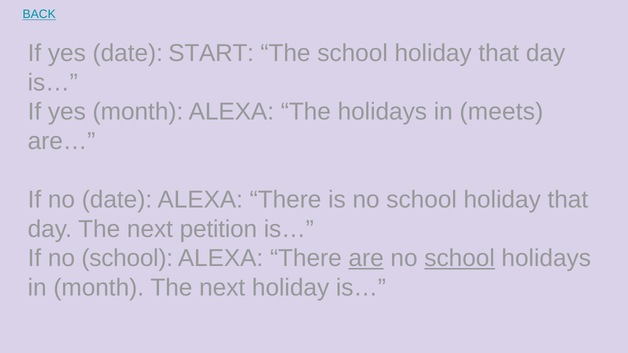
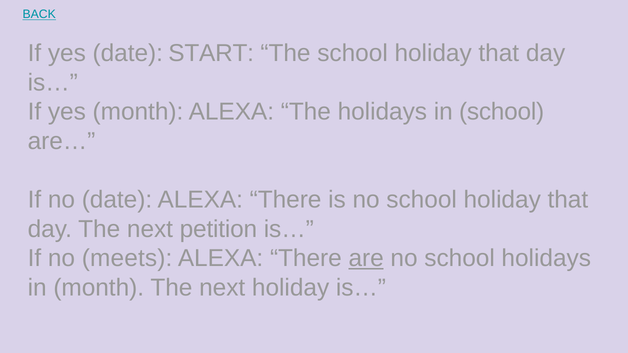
in meets: meets -> school (502, 112)
If no school: school -> meets (127, 258)
school underline: present -> none (460, 258)
